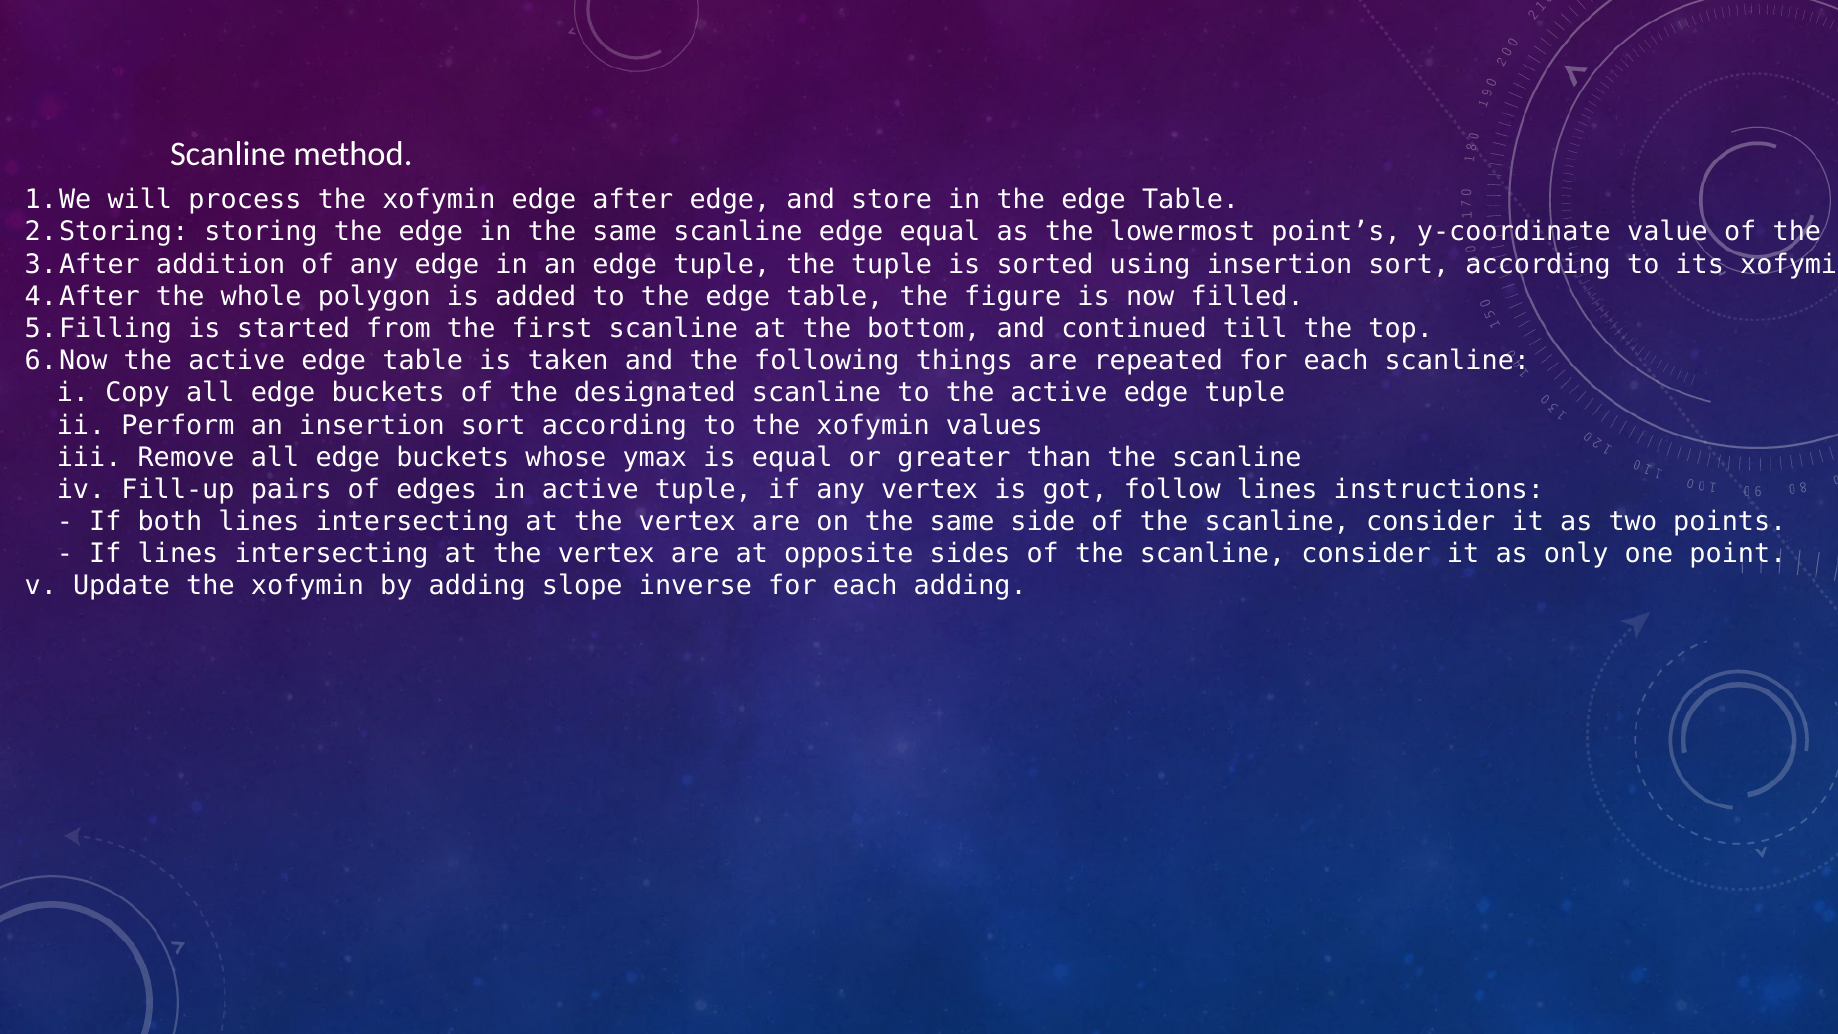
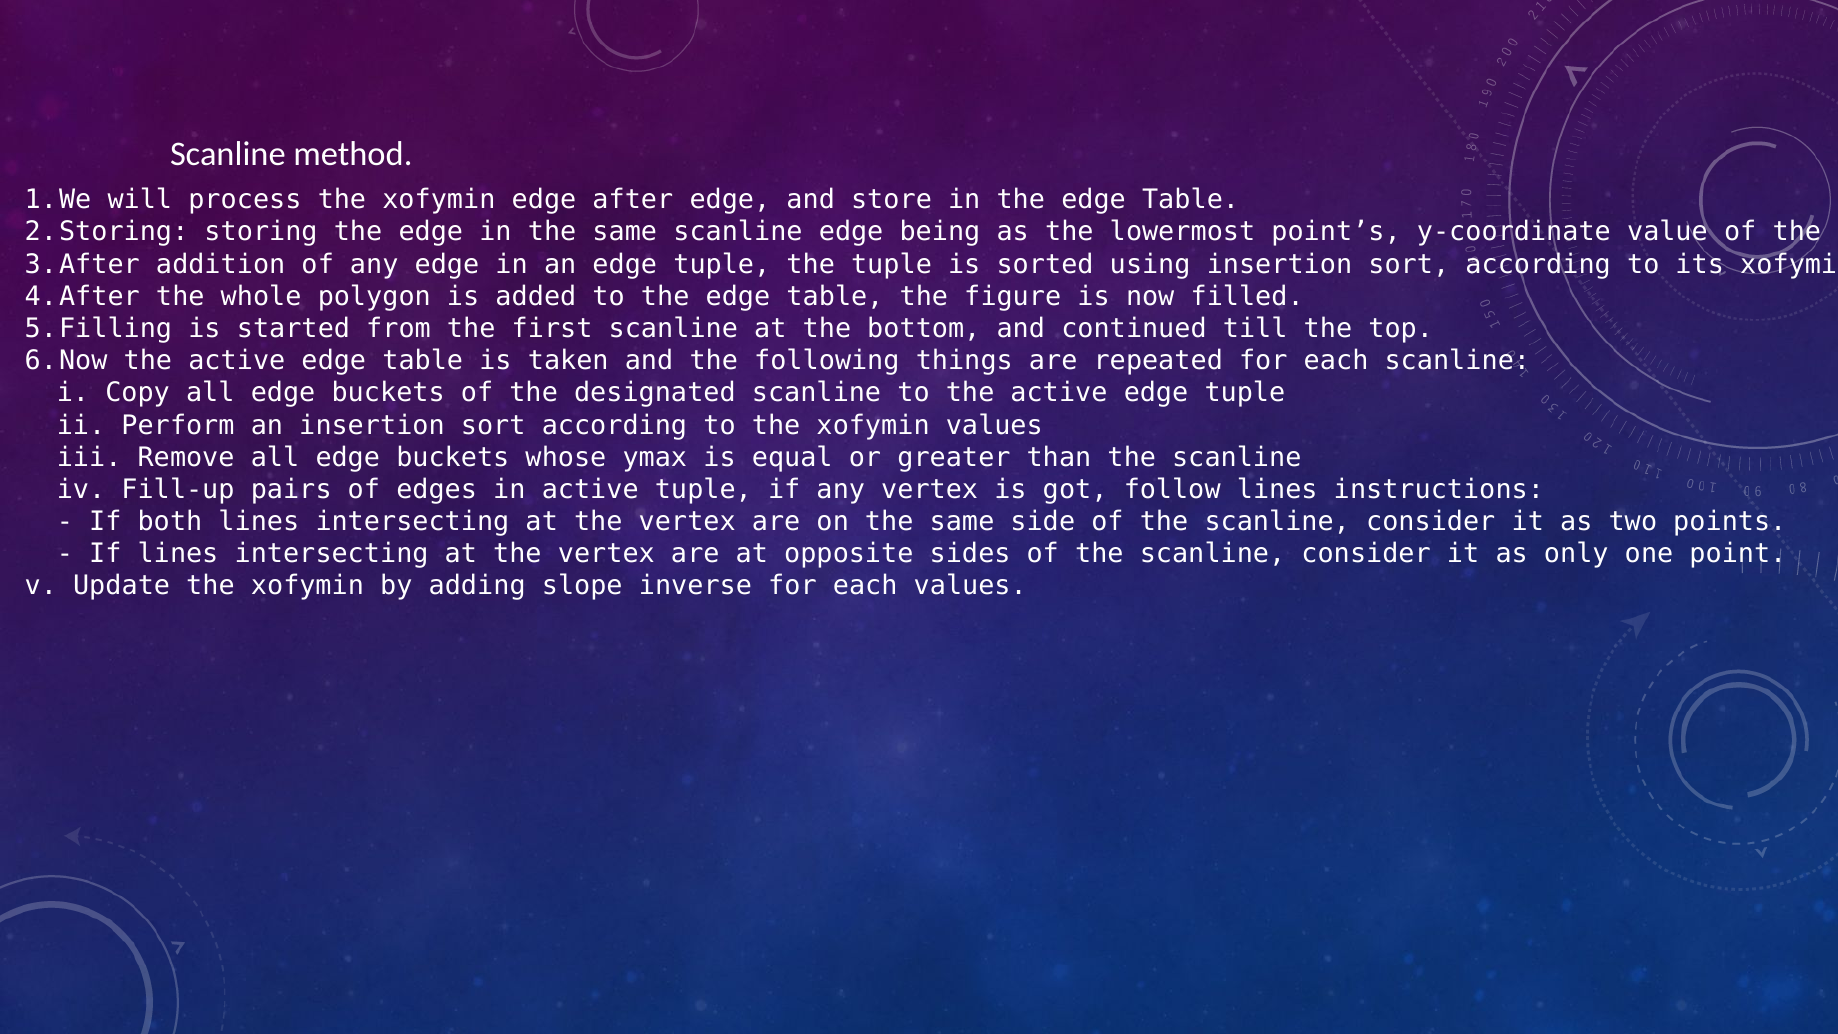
edge equal: equal -> being (940, 232)
each adding: adding -> values (970, 586)
